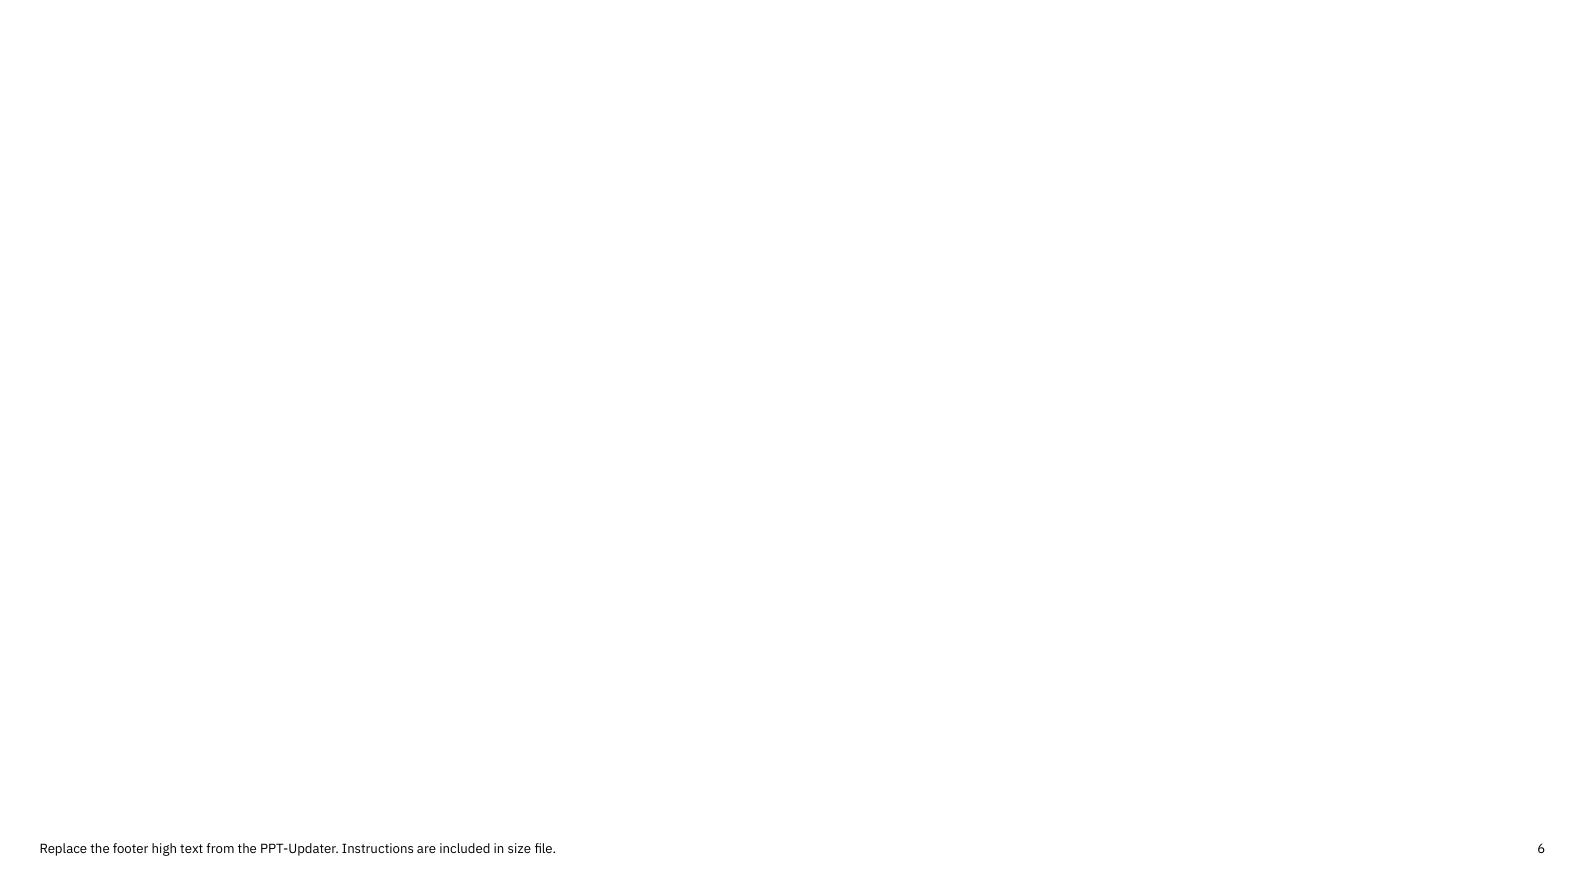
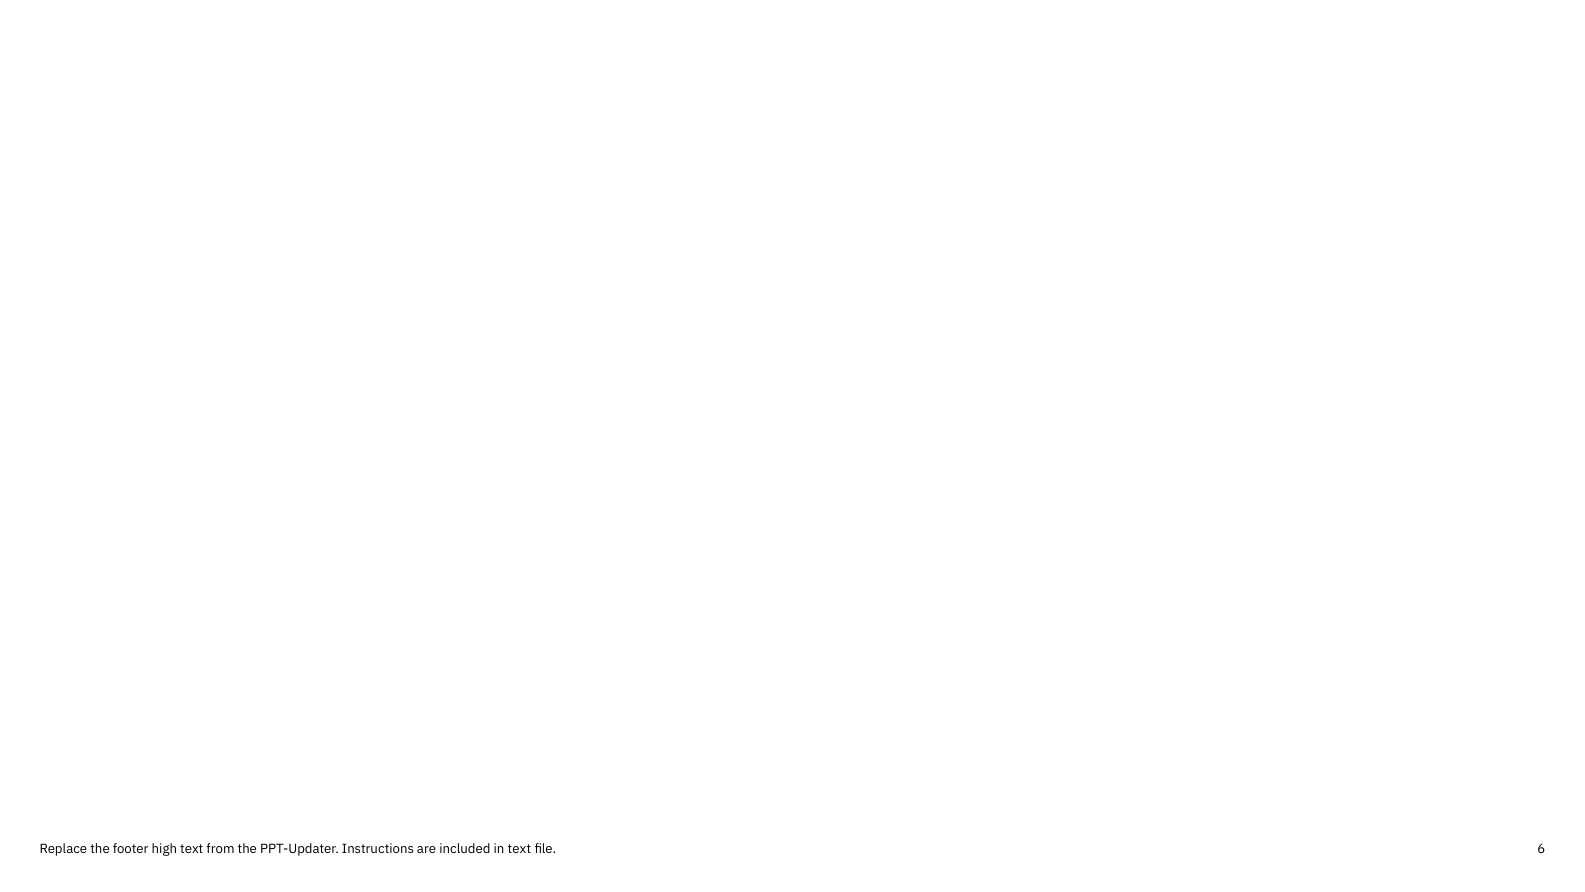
in size: size -> text (519, 849)
